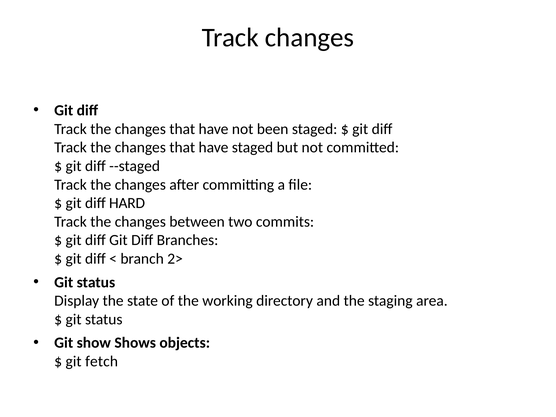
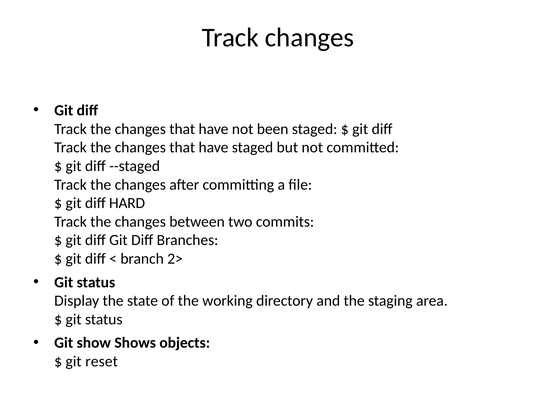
fetch: fetch -> reset (102, 361)
